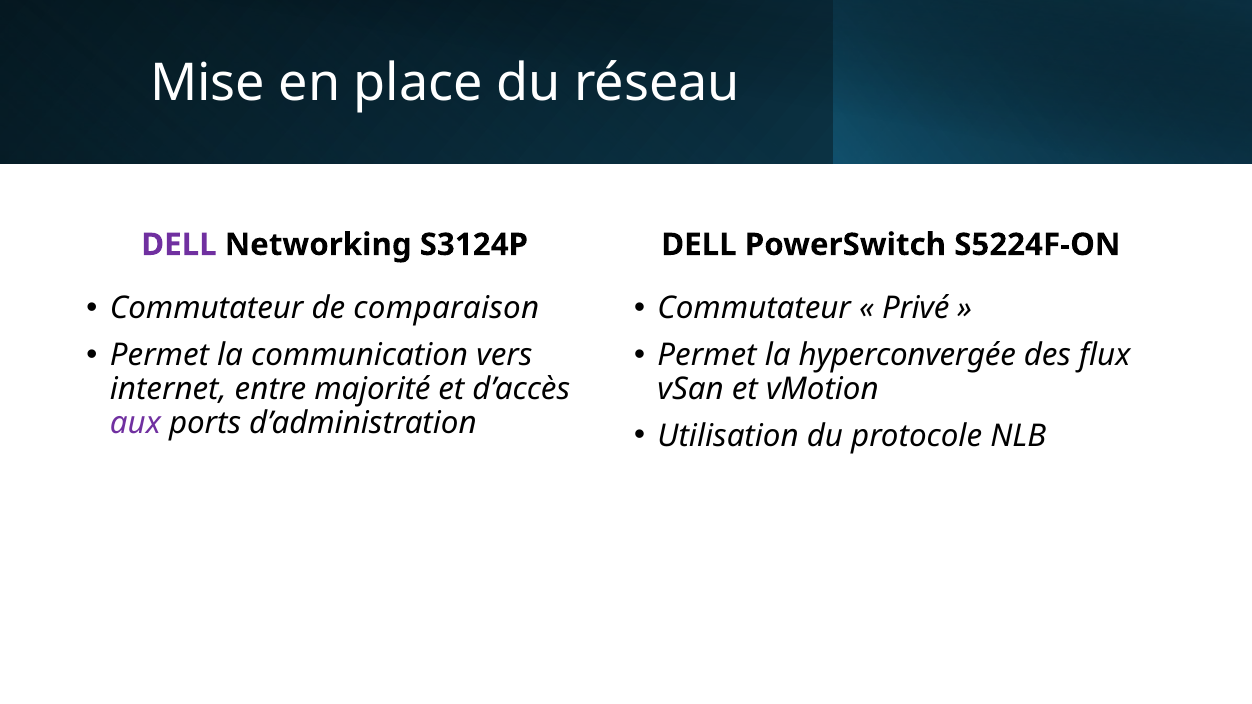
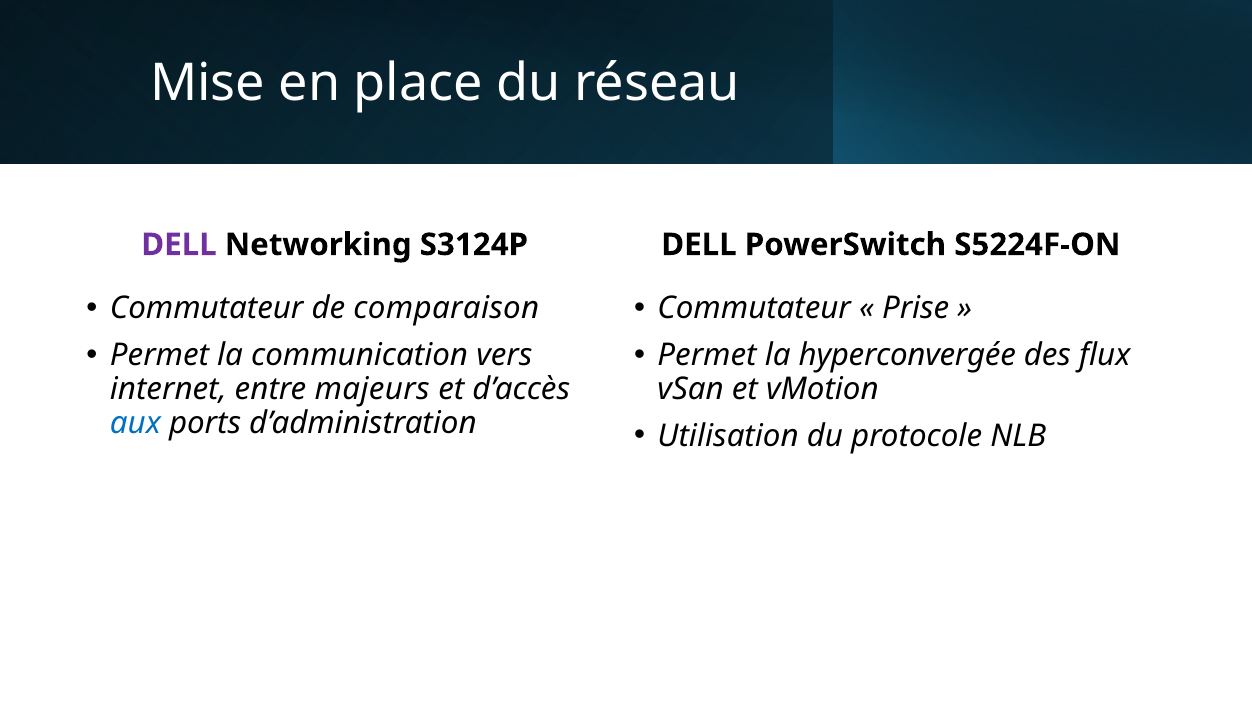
Privé: Privé -> Prise (916, 309)
majorité: majorité -> majeurs (372, 389)
aux colour: purple -> blue (135, 423)
